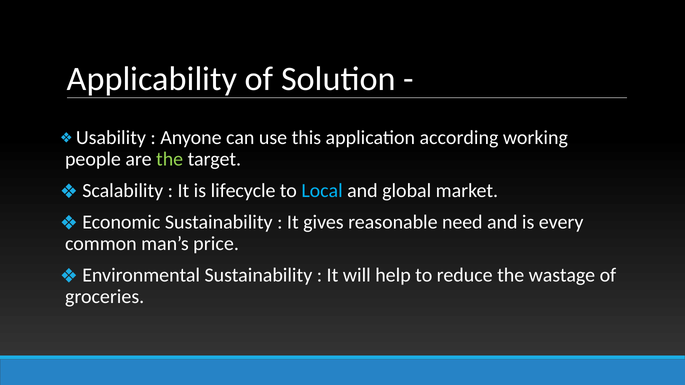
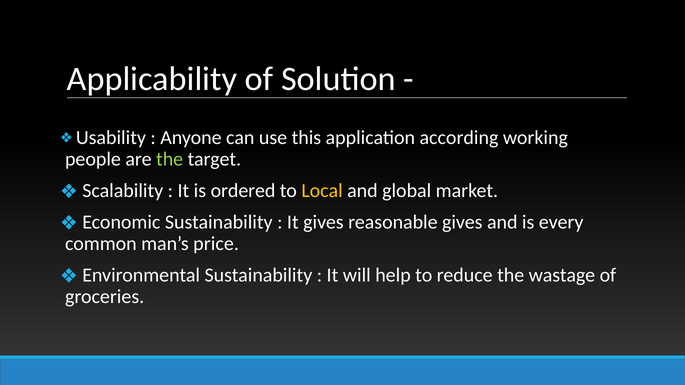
lifecycle: lifecycle -> ordered (243, 191)
Local colour: light blue -> yellow (322, 191)
reasonable need: need -> gives (462, 222)
